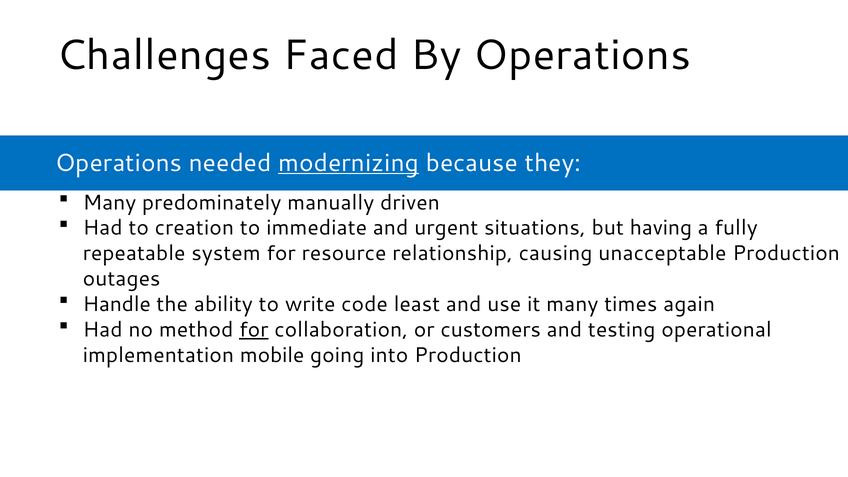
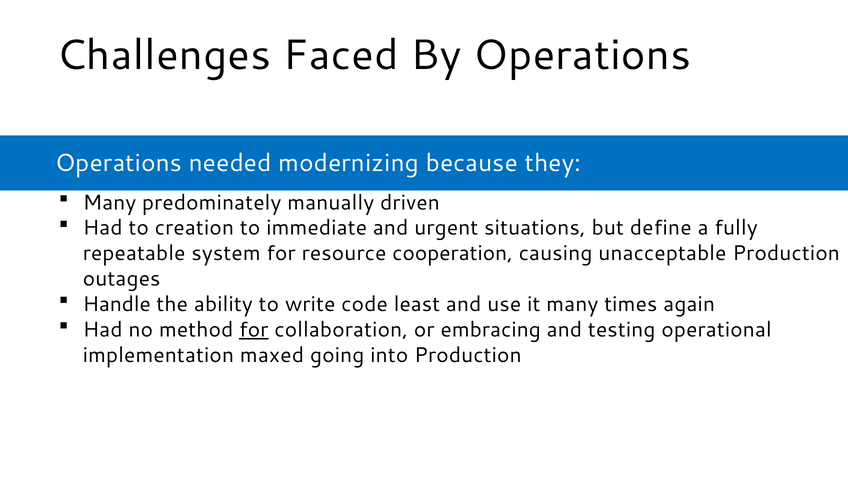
modernizing underline: present -> none (349, 163)
having: having -> define (661, 228)
relationship: relationship -> cooperation (453, 253)
customers: customers -> embracing (491, 330)
mobile: mobile -> maxed (272, 355)
